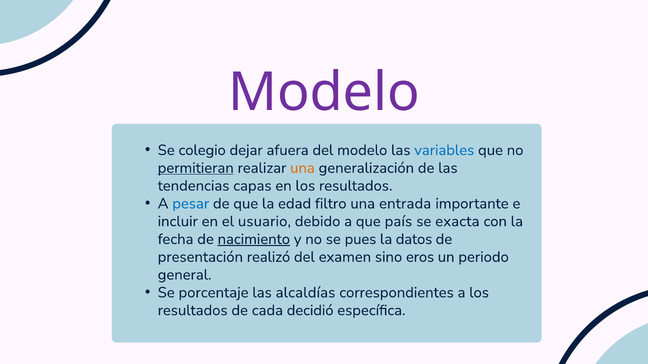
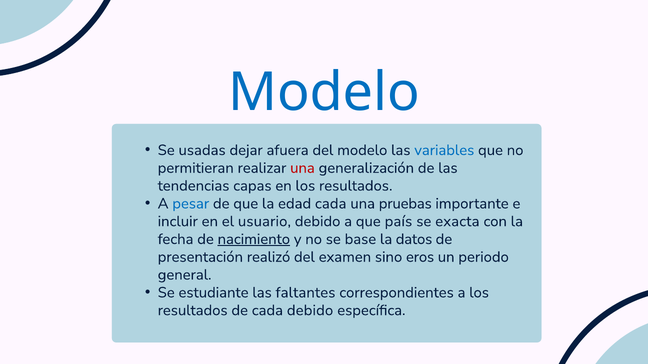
Modelo colour: purple -> blue (324, 92)
colegio: colegio -> usadas (202, 150)
permitieran underline: present -> none (196, 168)
una colour: orange -> red (302, 168)
edad filtro: filtro -> cada (331, 204)
entrada: entrada -> pruebas (405, 204)
pues: pues -> base (360, 239)
porcentaje: porcentaje -> estudiante (214, 293)
alcaldías: alcaldías -> faltantes (305, 293)
cada decidió: decidió -> debido (310, 311)
